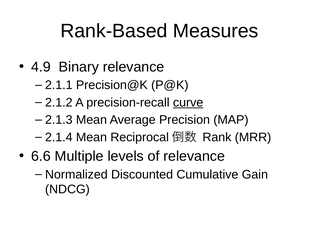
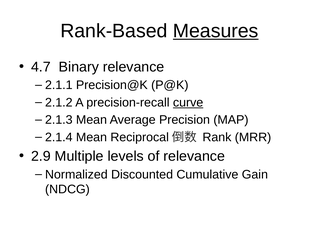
Measures underline: none -> present (216, 31)
4.9: 4.9 -> 4.7 (41, 67)
6.6: 6.6 -> 2.9 (41, 156)
